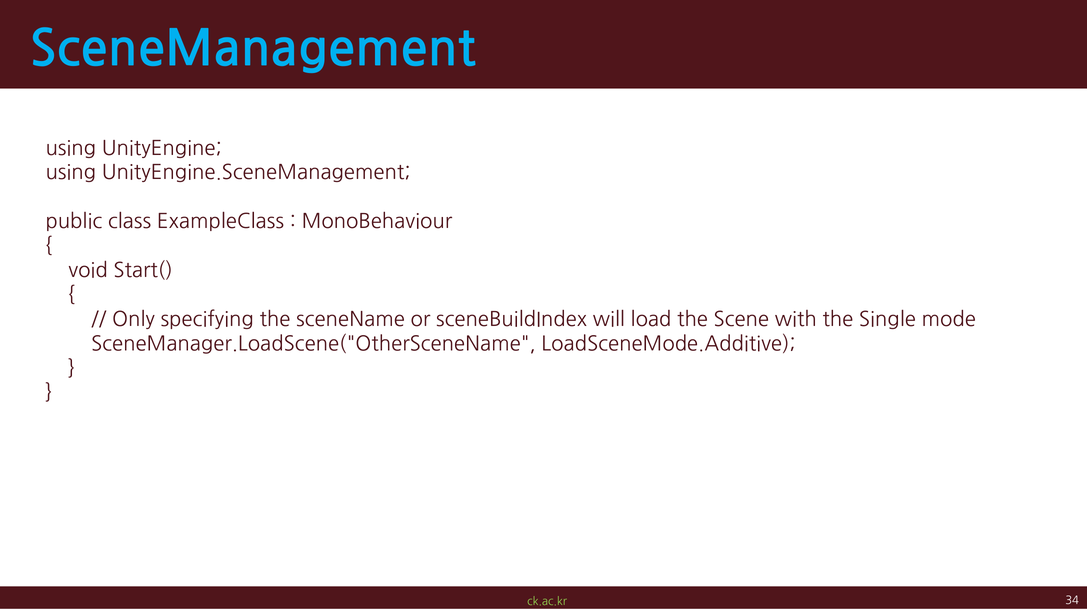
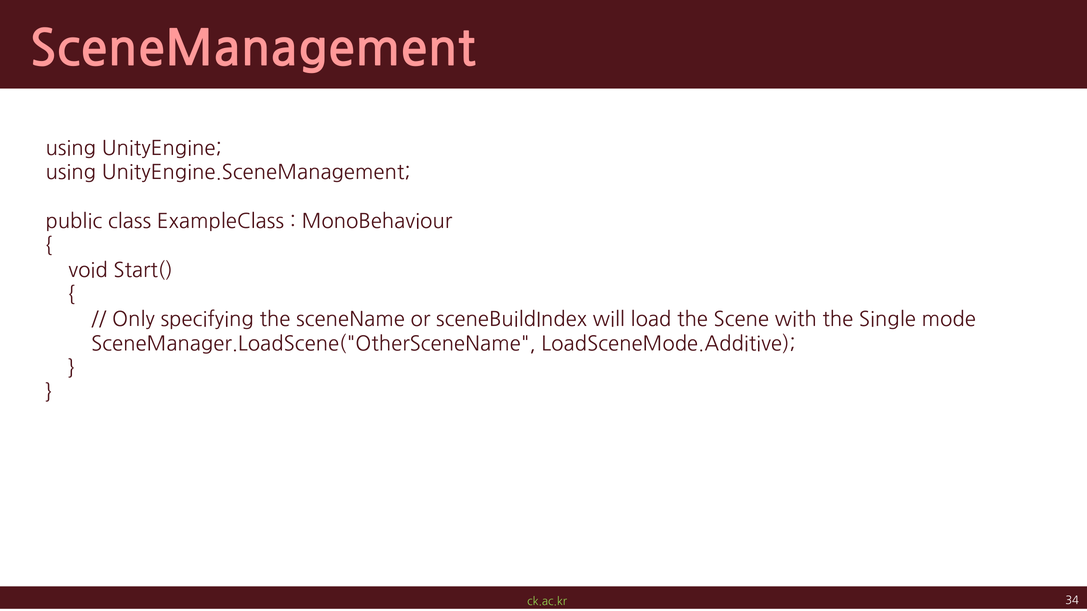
SceneManagement colour: light blue -> pink (253, 50)
